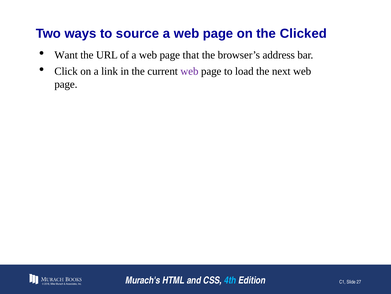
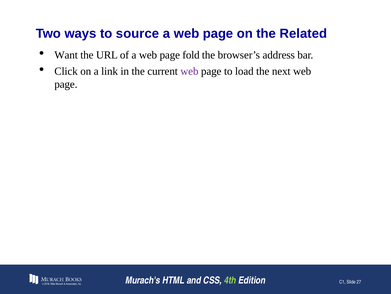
Clicked: Clicked -> Related (303, 33)
that: that -> fold (191, 55)
4th colour: light blue -> light green (230, 280)
